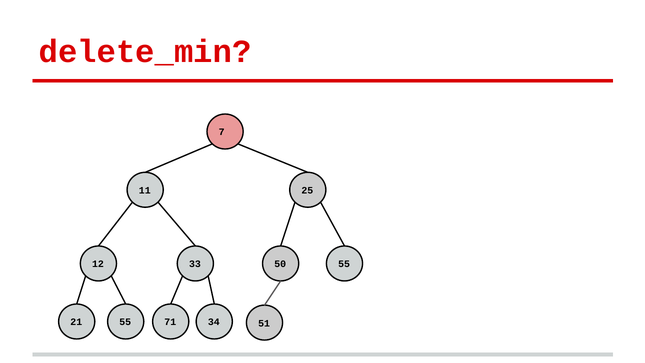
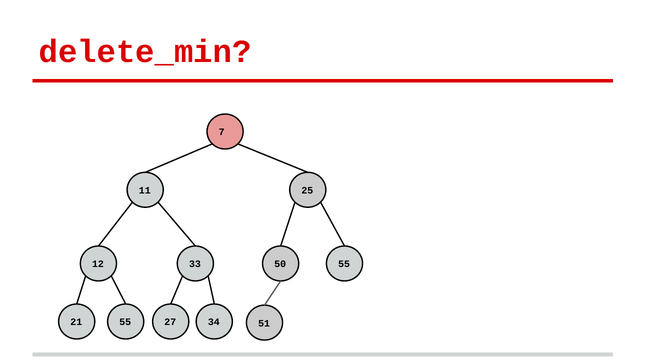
71: 71 -> 27 (170, 322)
